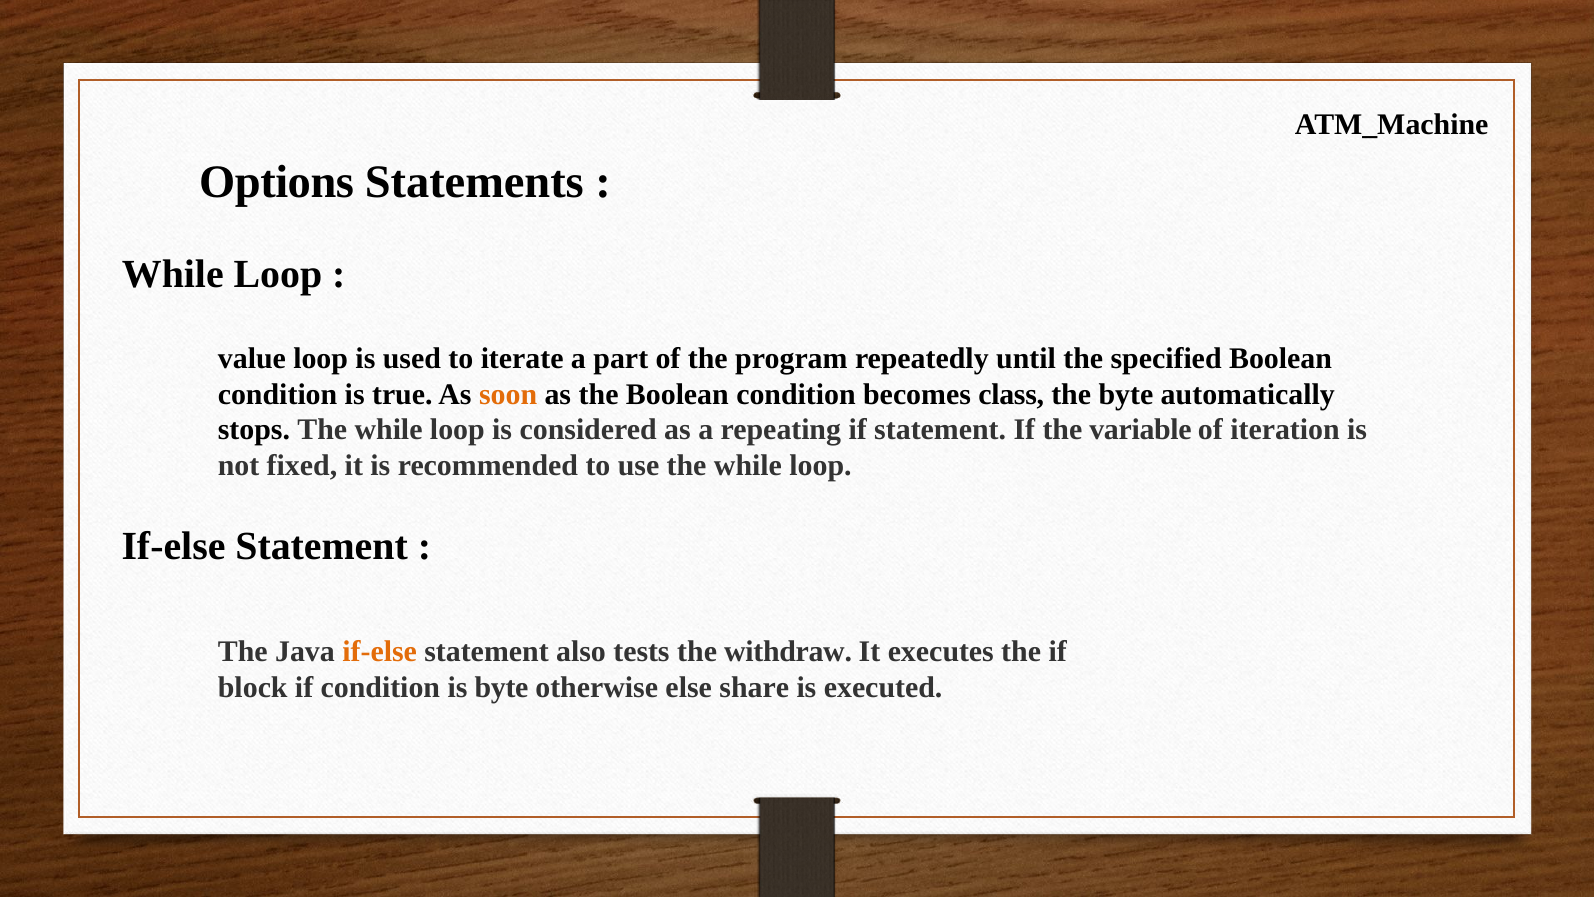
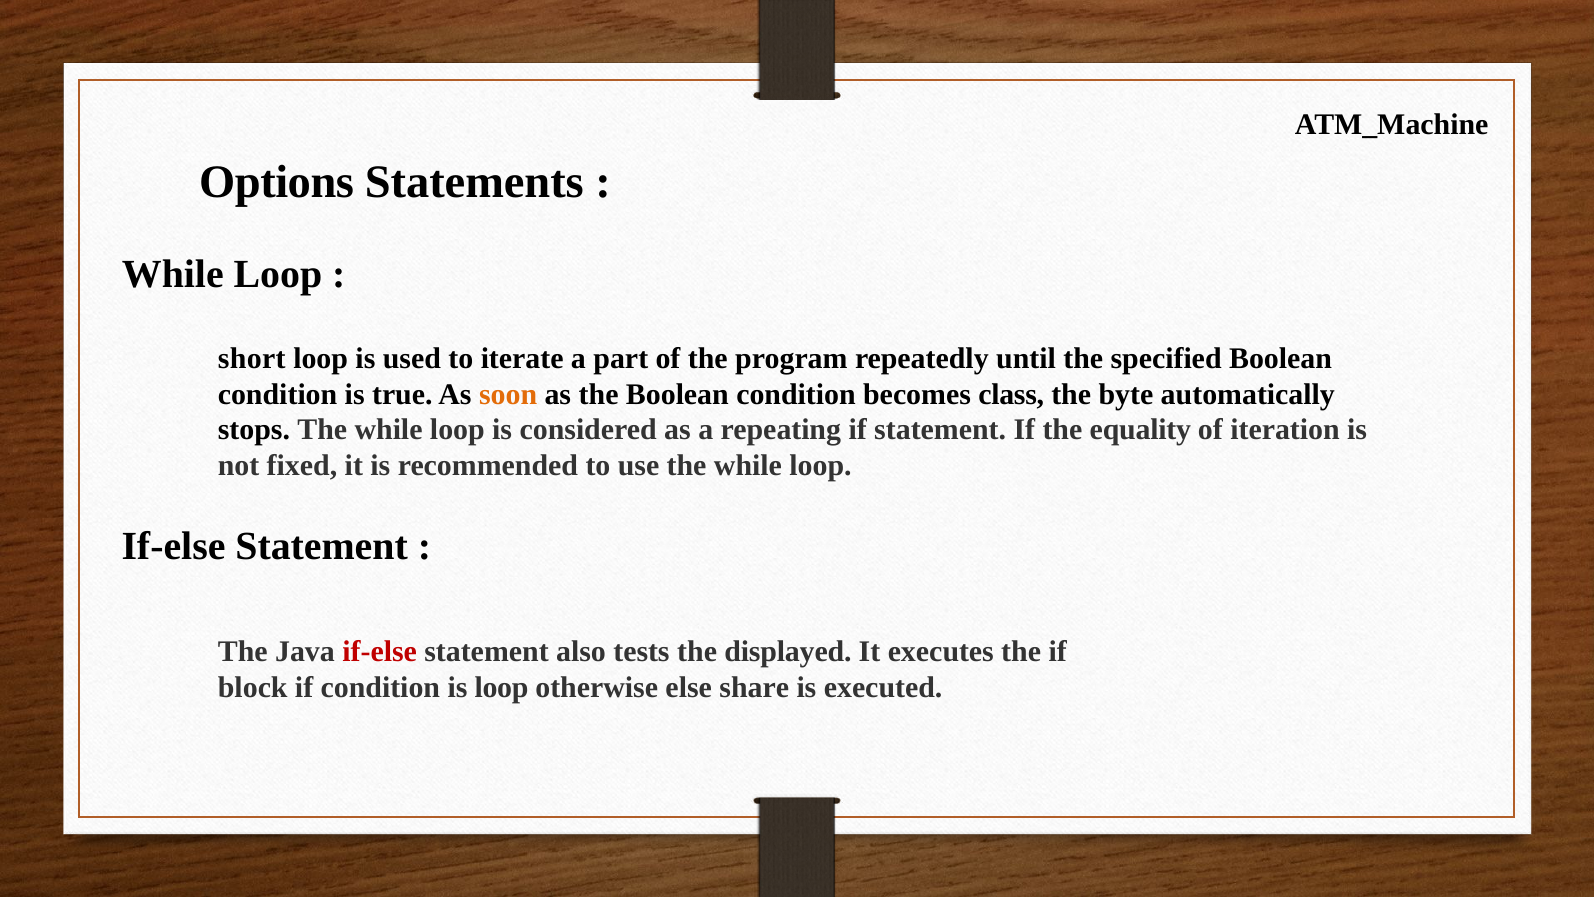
value: value -> short (252, 358)
variable: variable -> equality (1140, 430)
if-else colour: orange -> red (380, 651)
withdraw: withdraw -> displayed (788, 651)
is byte: byte -> loop (502, 687)
